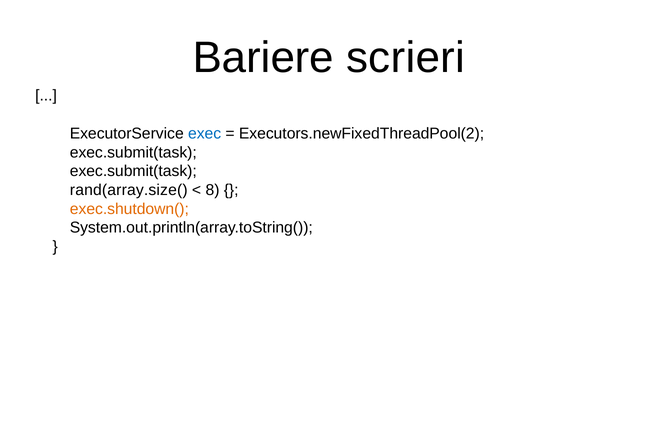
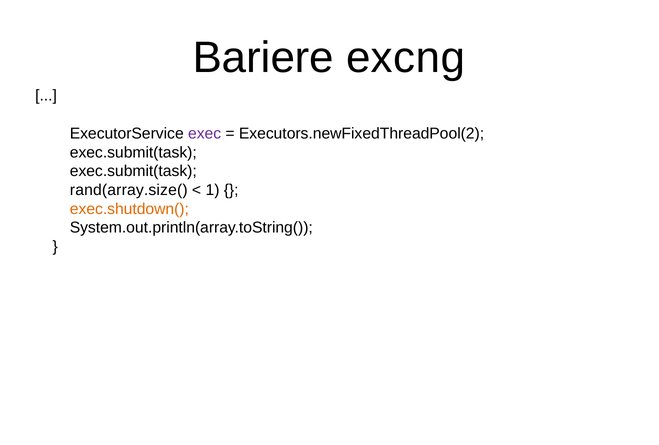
scrieri: scrieri -> excng (406, 58)
exec colour: blue -> purple (205, 134)
8: 8 -> 1 (213, 190)
